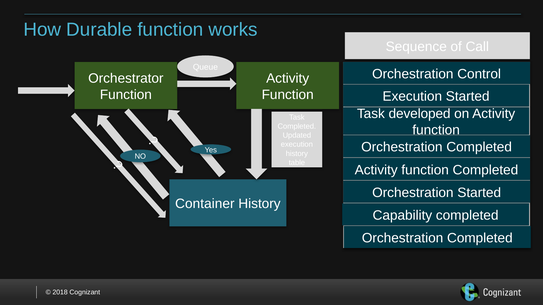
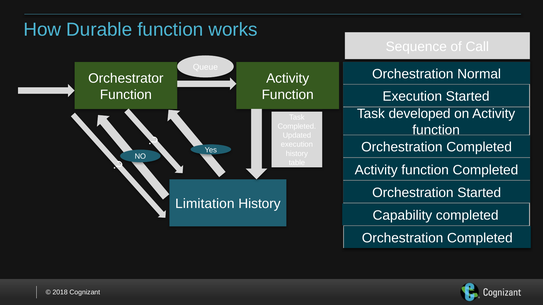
Control: Control -> Normal (479, 74)
Container: Container -> Limitation (205, 204)
